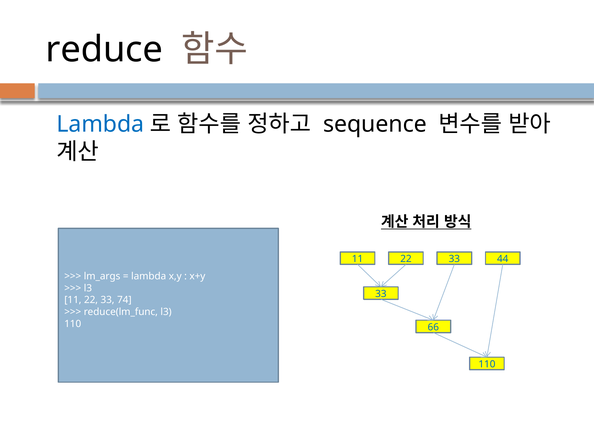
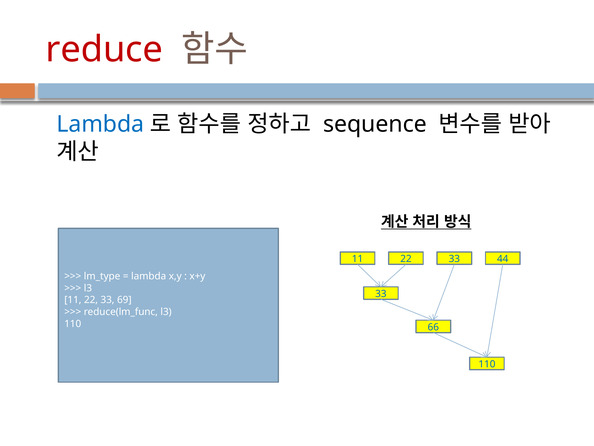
reduce colour: black -> red (104, 50)
lm_args: lm_args -> lm_type (102, 276)
74: 74 -> 69 (124, 300)
